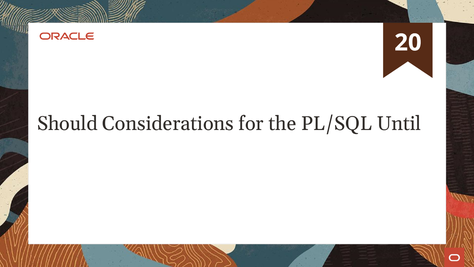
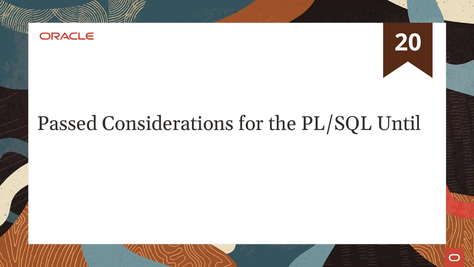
Should: Should -> Passed (67, 124)
